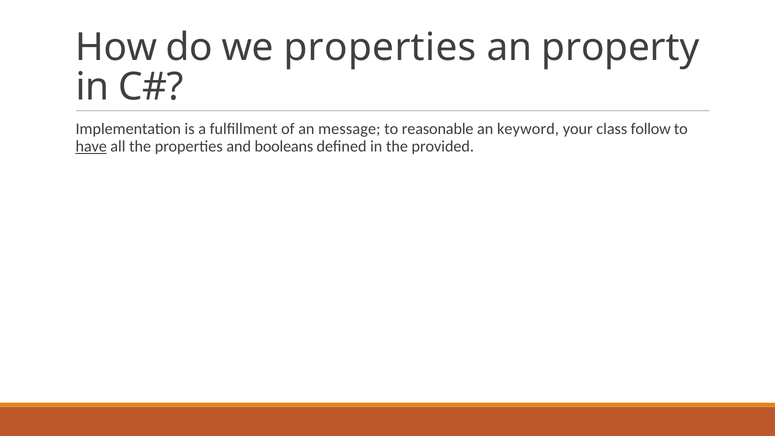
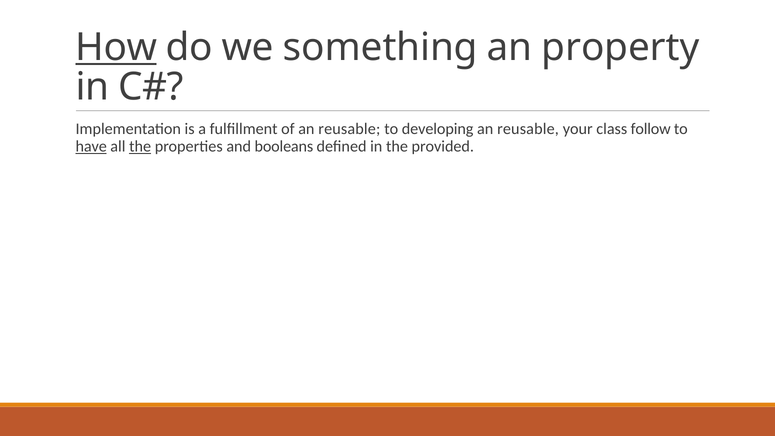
How underline: none -> present (116, 47)
we properties: properties -> something (380, 47)
of an message: message -> reusable (349, 129)
reasonable: reasonable -> developing (438, 129)
keyword: keyword -> reusable (528, 129)
the underline: none -> present (140, 146)
